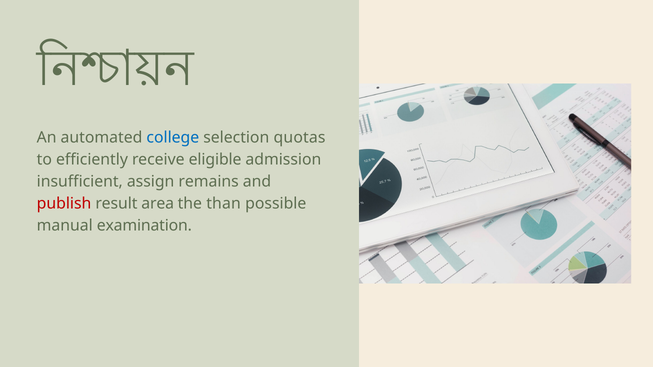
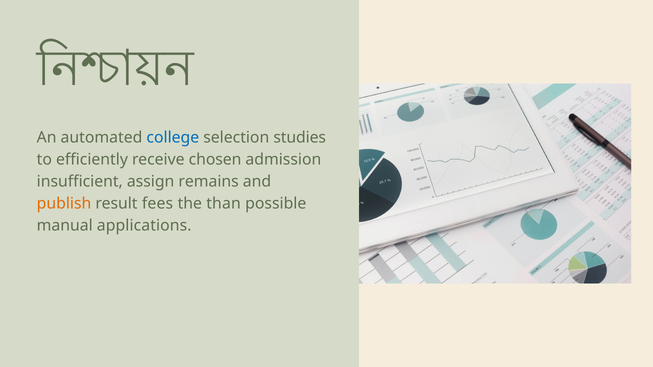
quotas: quotas -> studies (300, 138)
eligible: eligible -> chosen (215, 160)
publish colour: red -> orange (64, 204)
area: area -> fees (158, 204)
examination: examination -> applications (144, 226)
